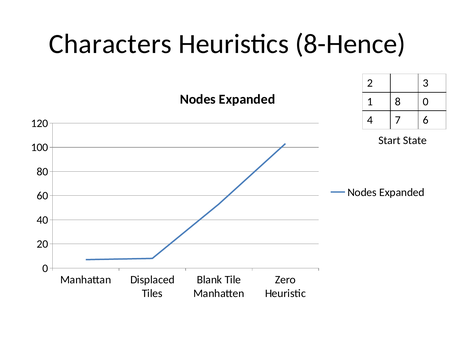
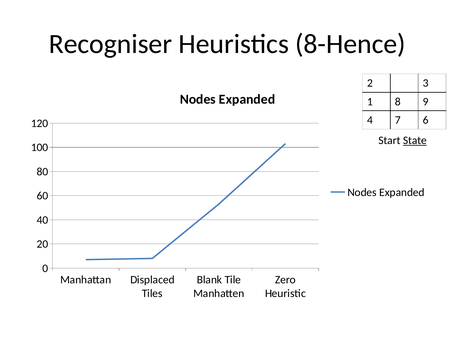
Characters: Characters -> Recogniser (110, 44)
8 0: 0 -> 9 (426, 102)
State underline: none -> present (415, 141)
